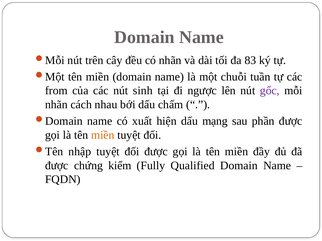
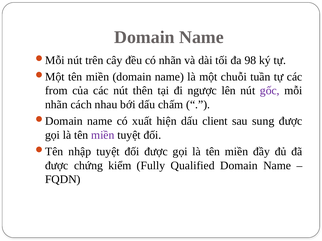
83: 83 -> 98 (250, 60)
sinh: sinh -> thên (143, 91)
mạng: mạng -> client (215, 121)
phần: phần -> sung (263, 121)
miền colour: orange -> purple (103, 135)
